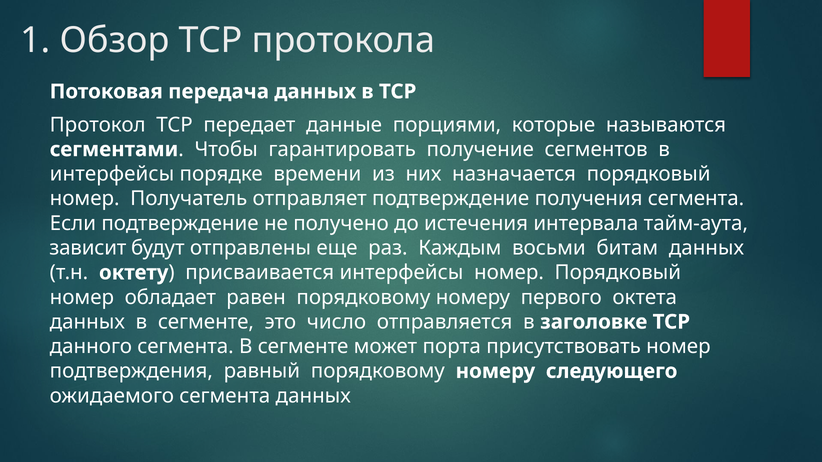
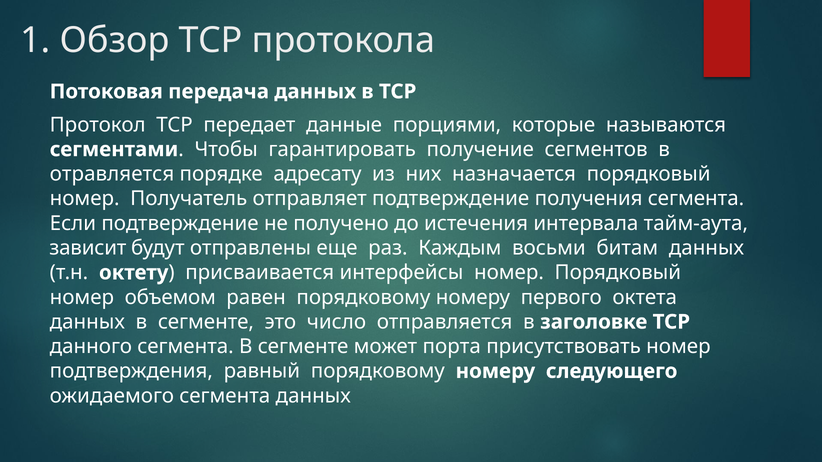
интерфейсы: интерфейсы -> отравляется (112, 174)
времени: времени -> адресату (317, 174)
обладает: обладает -> объемом (170, 297)
